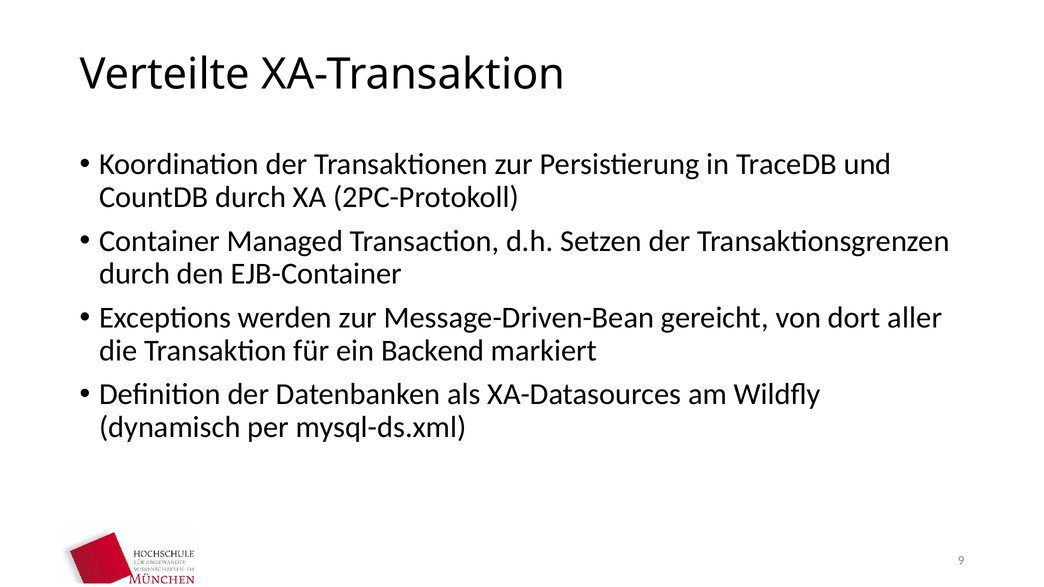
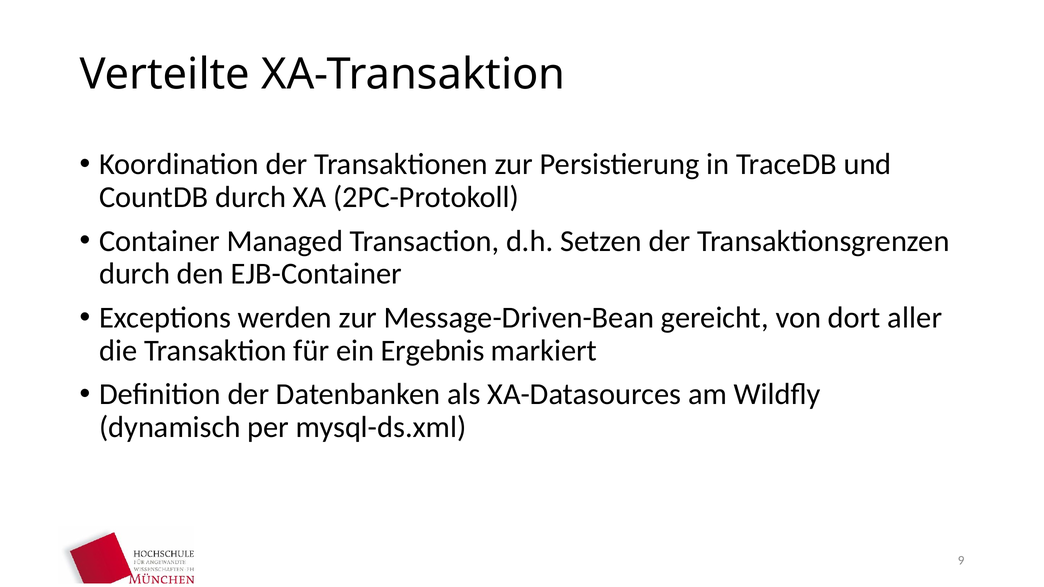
Backend: Backend -> Ergebnis (433, 351)
